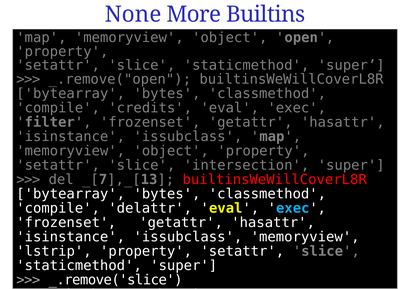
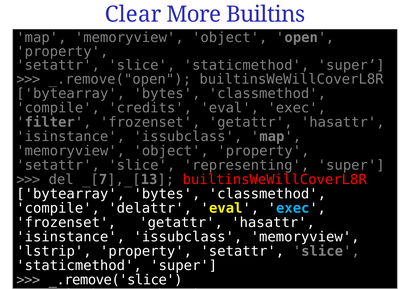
None: None -> Clear (133, 14)
intersection: intersection -> representing (246, 165)
